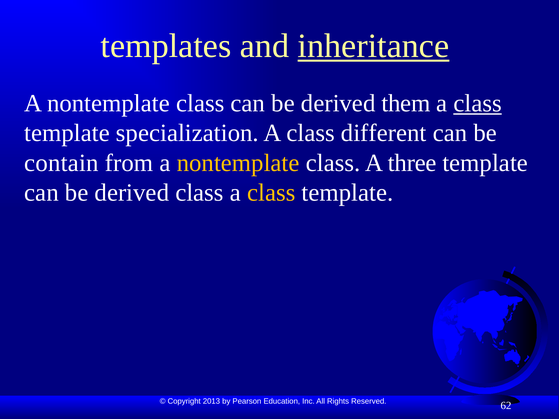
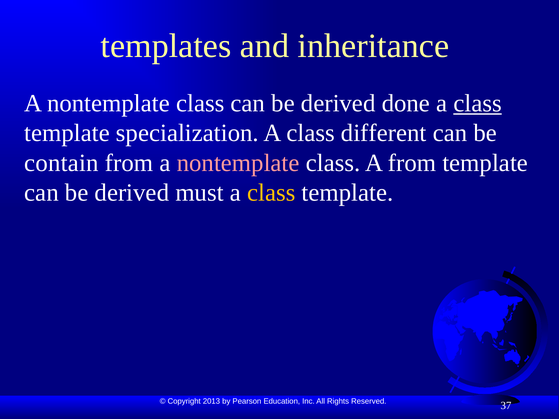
inheritance underline: present -> none (373, 46)
them: them -> done (406, 103)
nontemplate colour: yellow -> pink (238, 163)
A three: three -> from (412, 163)
derived class: class -> must (199, 193)
62: 62 -> 37 (506, 406)
